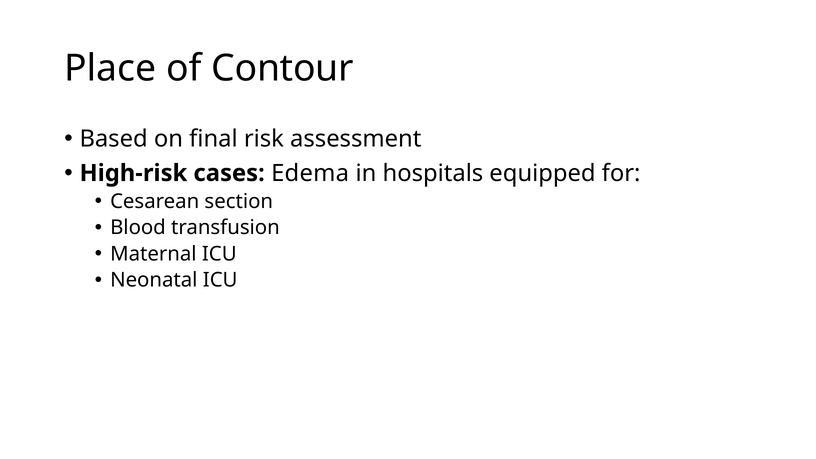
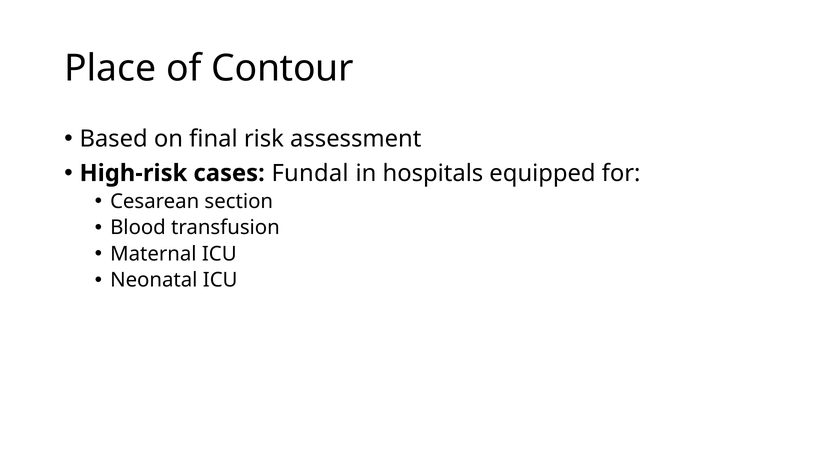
Edema: Edema -> Fundal (310, 173)
